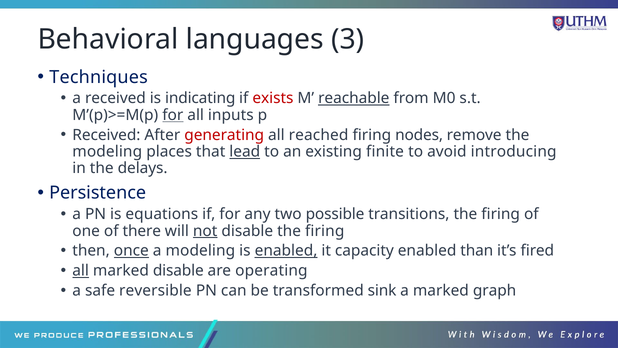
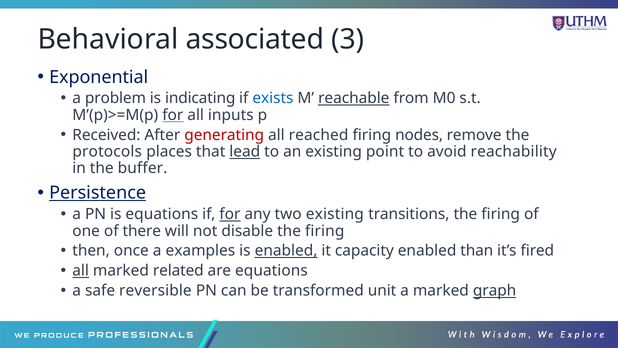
languages: languages -> associated (255, 40)
Techniques: Techniques -> Exponential (99, 77)
a received: received -> problem (115, 98)
exists colour: red -> blue (273, 98)
modeling: modeling -> protocols (107, 152)
finite: finite -> point (385, 152)
introducing: introducing -> reachability (514, 152)
delays: delays -> buffer (143, 168)
Persistence underline: none -> present (98, 193)
for underline: none -> present (230, 214)
two possible: possible -> existing (335, 214)
not underline: present -> none (205, 231)
once underline: present -> none (131, 251)
a modeling: modeling -> examples (200, 251)
marked disable: disable -> related (178, 270)
are operating: operating -> equations (271, 270)
sink: sink -> unit (382, 290)
graph underline: none -> present (495, 290)
